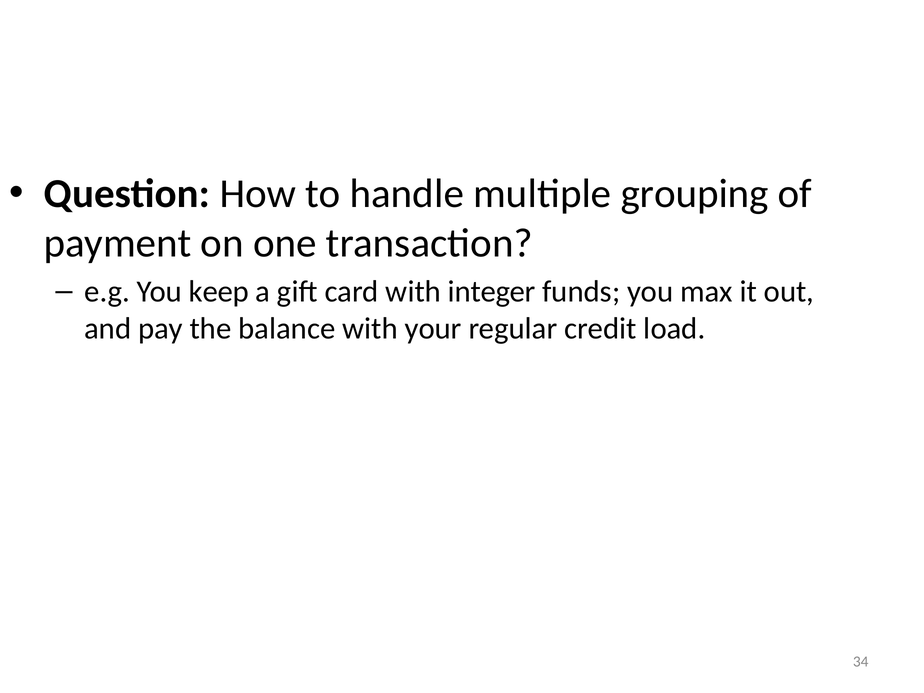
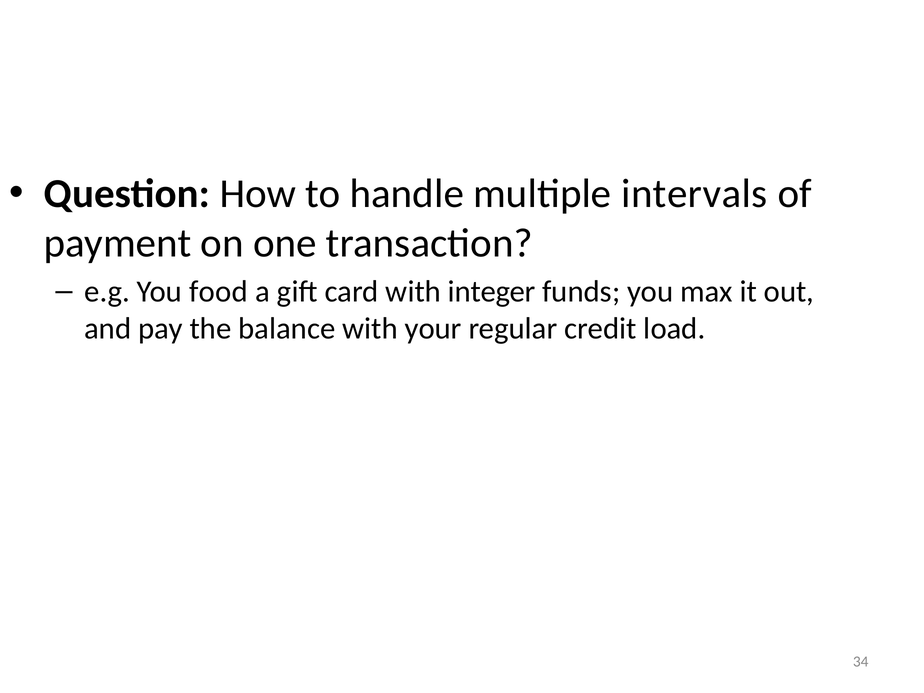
grouping: grouping -> intervals (694, 194)
keep: keep -> food (219, 292)
